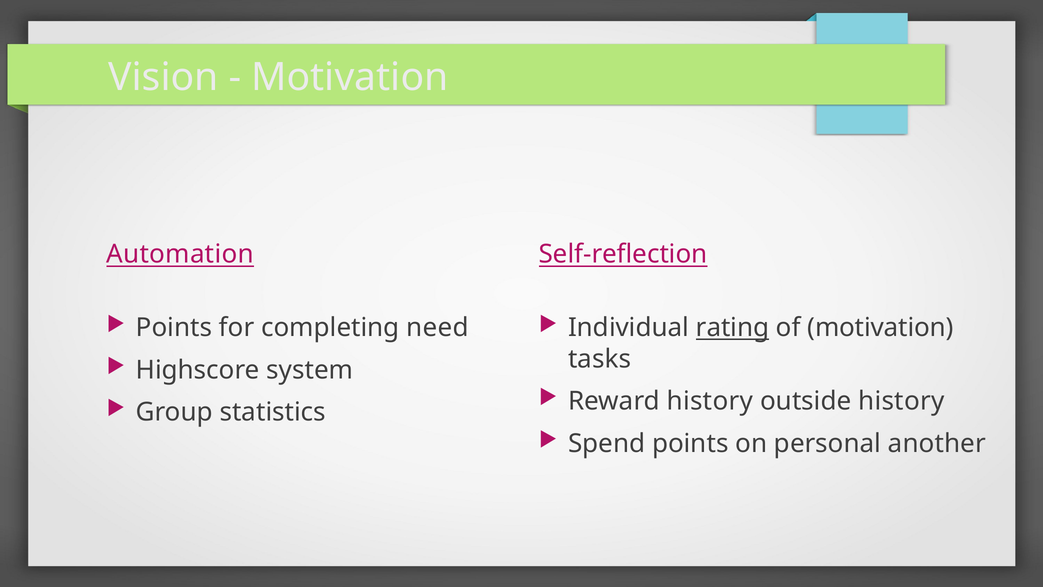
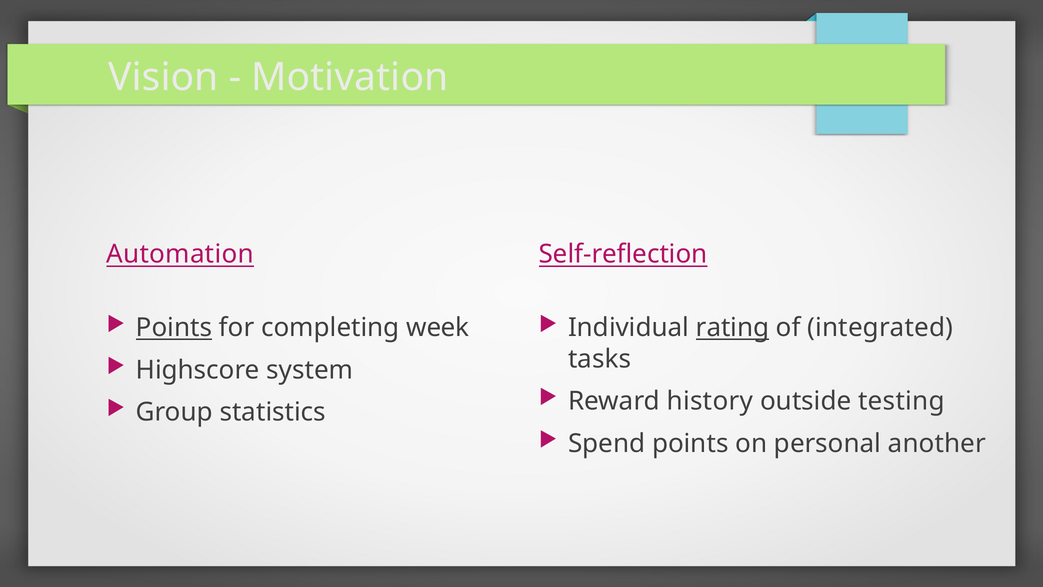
Points underline: none -> present (174, 328)
need: need -> week (438, 328)
of motivation: motivation -> integrated (880, 328)
outside history: history -> testing (901, 401)
